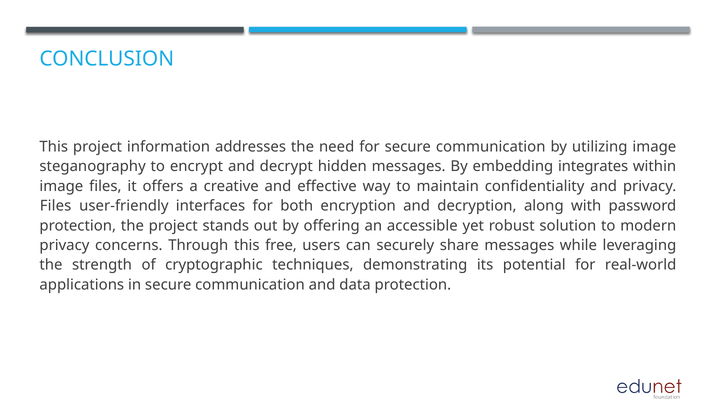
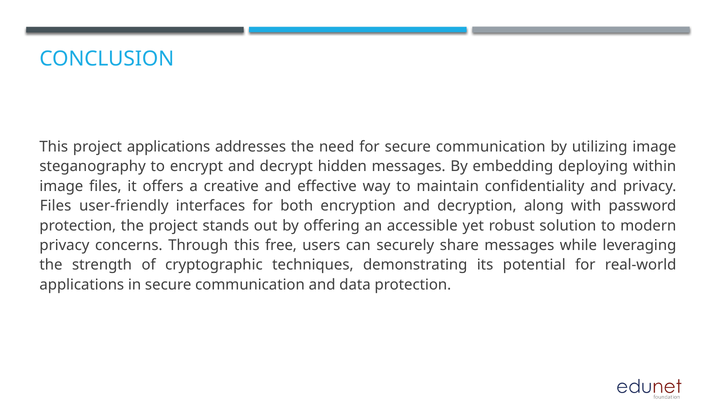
project information: information -> applications (169, 147)
integrates: integrates -> deploying (593, 166)
